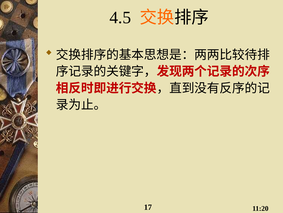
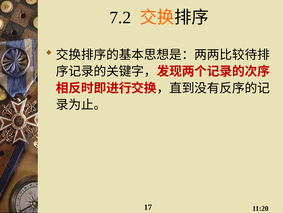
4.5: 4.5 -> 7.2 (120, 17)
